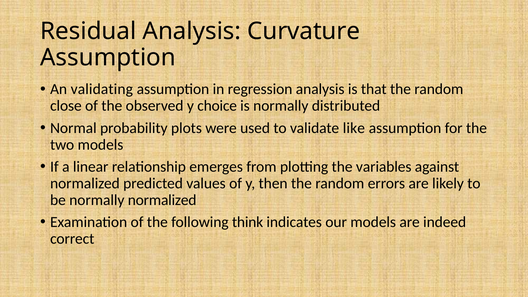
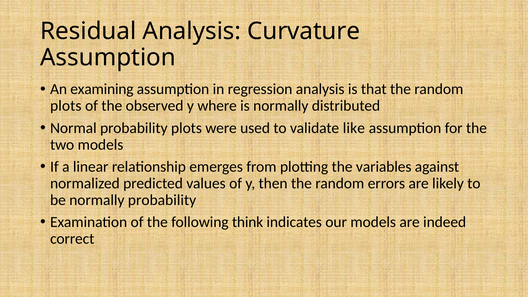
validating: validating -> examining (102, 89)
close: close -> plots (66, 106)
choice: choice -> where (217, 106)
normally normalized: normalized -> probability (162, 200)
